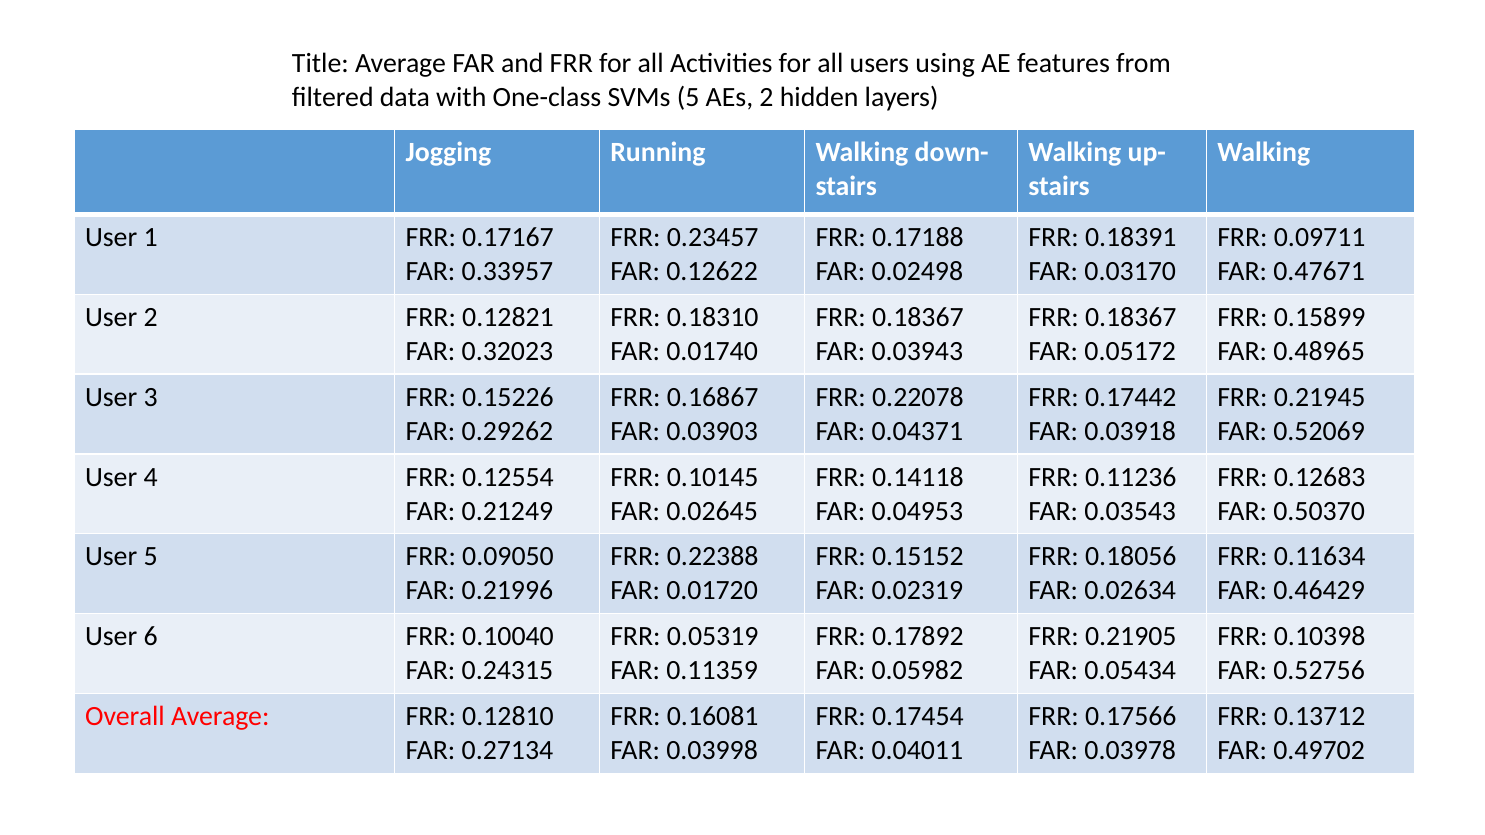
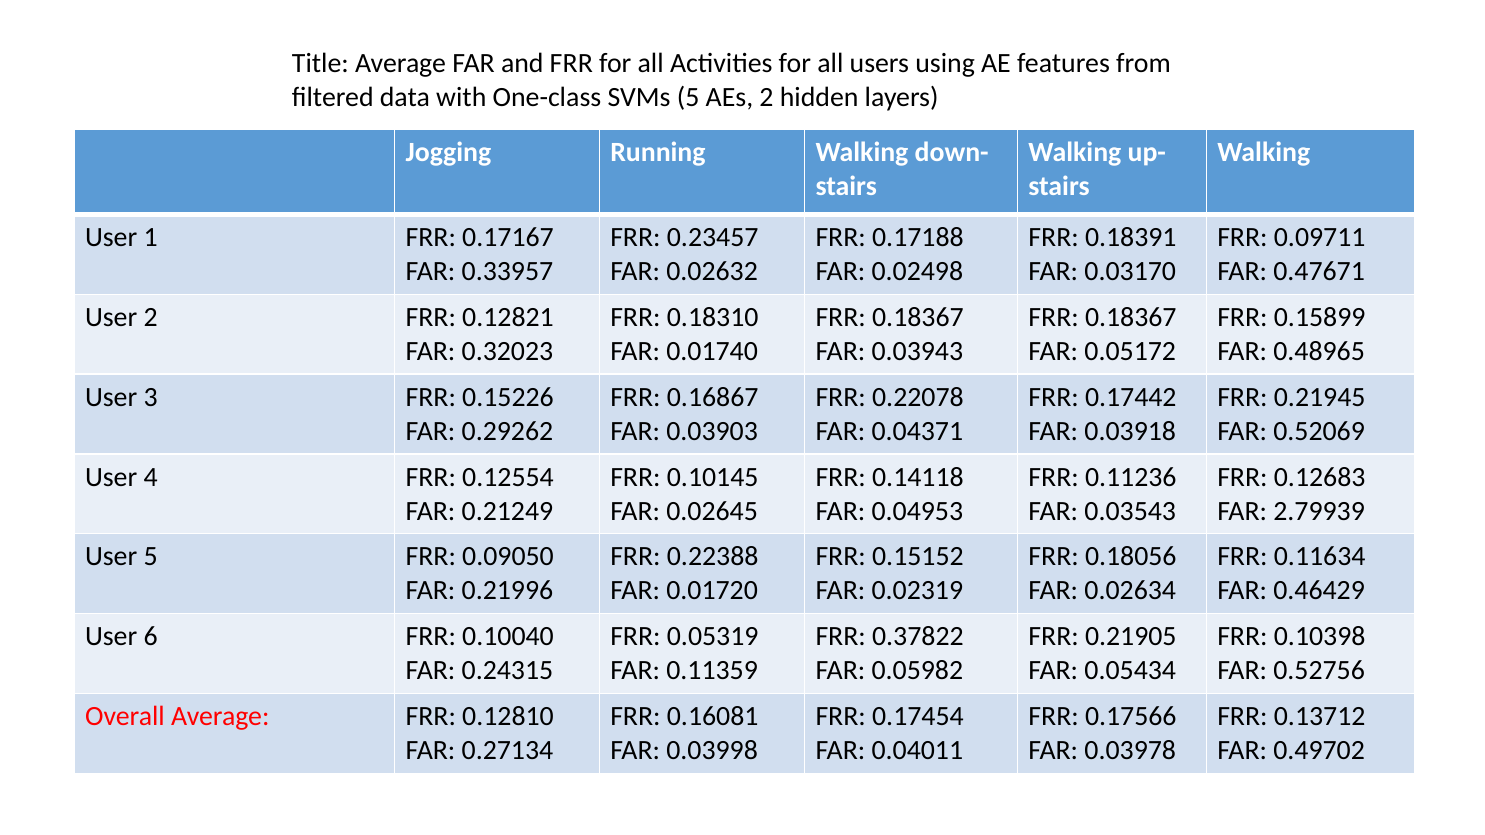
0.12622: 0.12622 -> 0.02632 (712, 271)
0.50370: 0.50370 -> 2.79939 (1319, 511)
0.17892: 0.17892 -> 0.37822 (918, 637)
